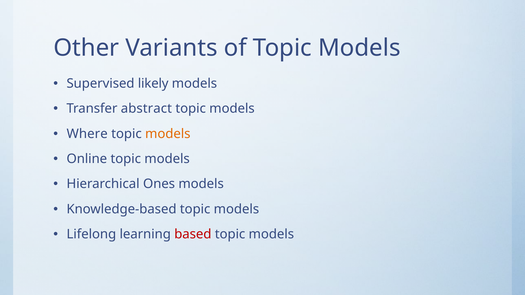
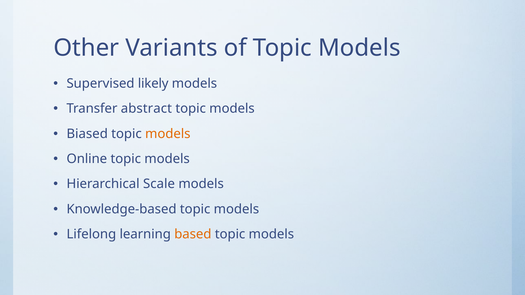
Where: Where -> Biased (87, 134)
Ones: Ones -> Scale (159, 184)
based colour: red -> orange (193, 235)
